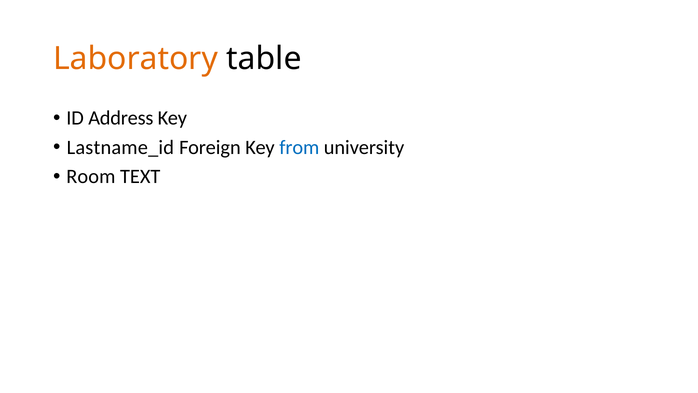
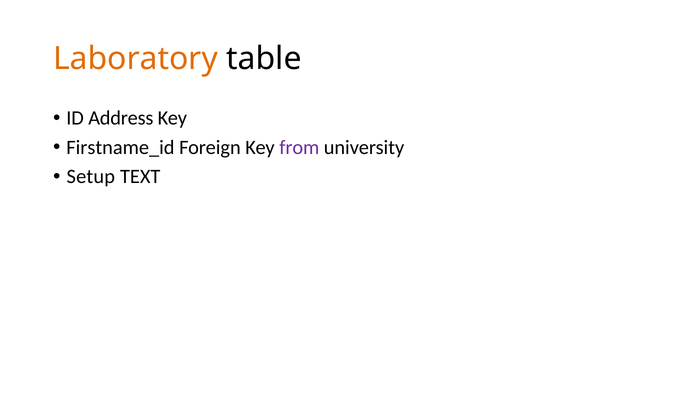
Lastname_id: Lastname_id -> Firstname_id (120, 147)
from colour: blue -> purple (299, 147)
Room: Room -> Setup (91, 177)
